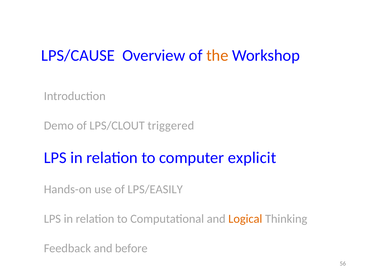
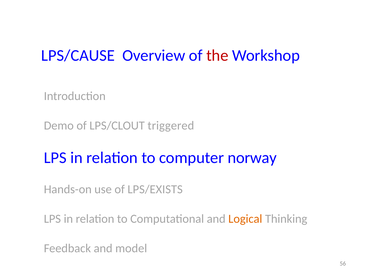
the colour: orange -> red (217, 55)
explicit: explicit -> norway (252, 158)
LPS/EASILY: LPS/EASILY -> LPS/EXISTS (155, 189)
before: before -> model (131, 248)
